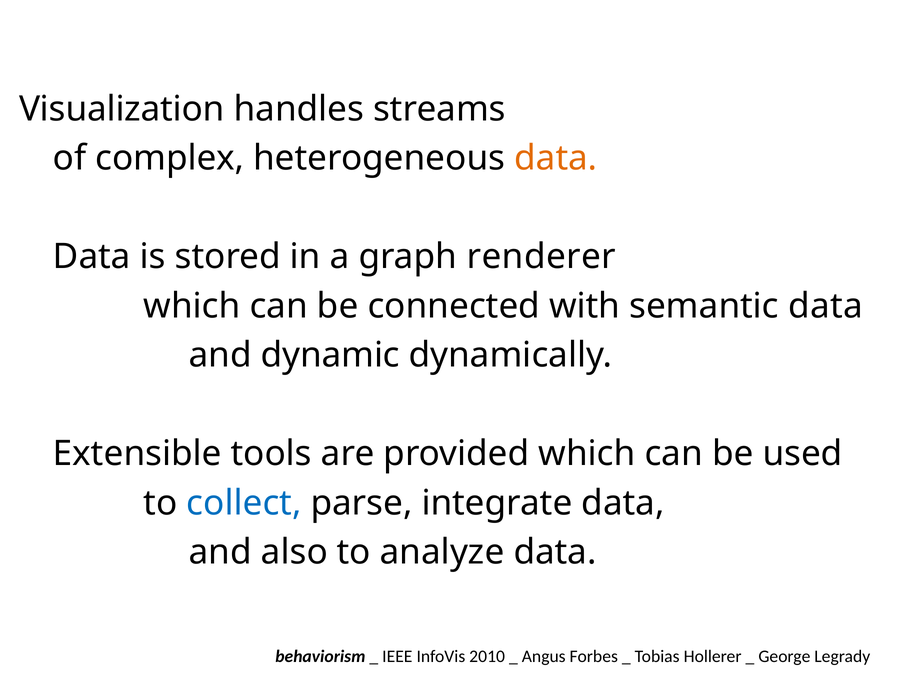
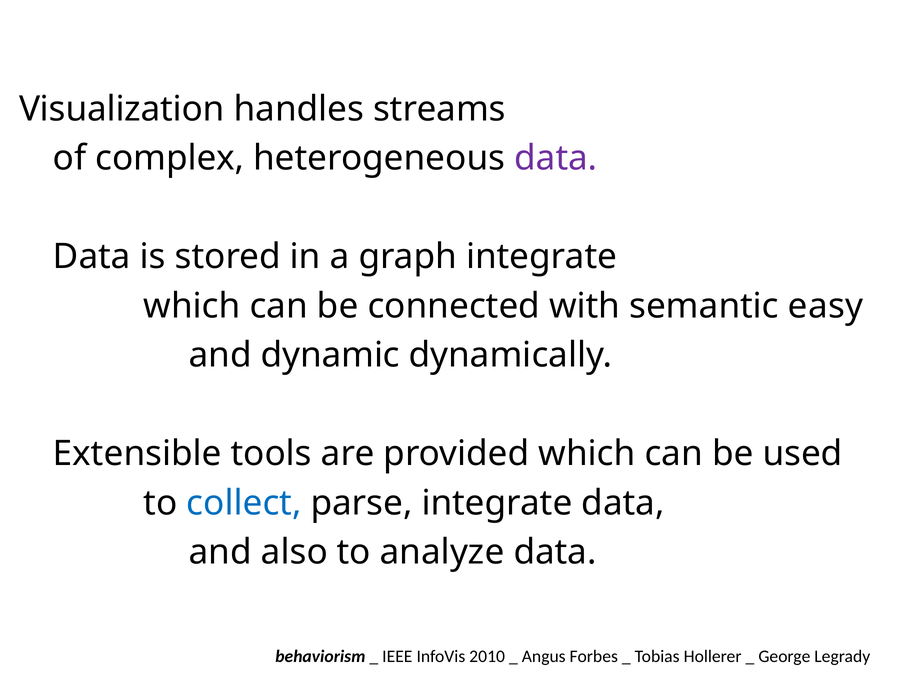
data colour: orange -> purple (556, 158)
graph renderer: renderer -> integrate (542, 257)
semantic data: data -> easy (826, 306)
